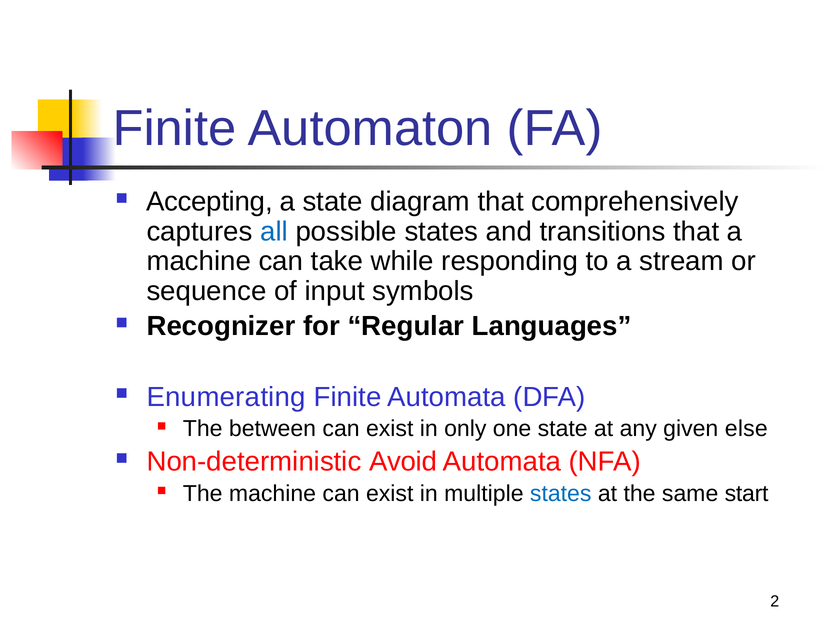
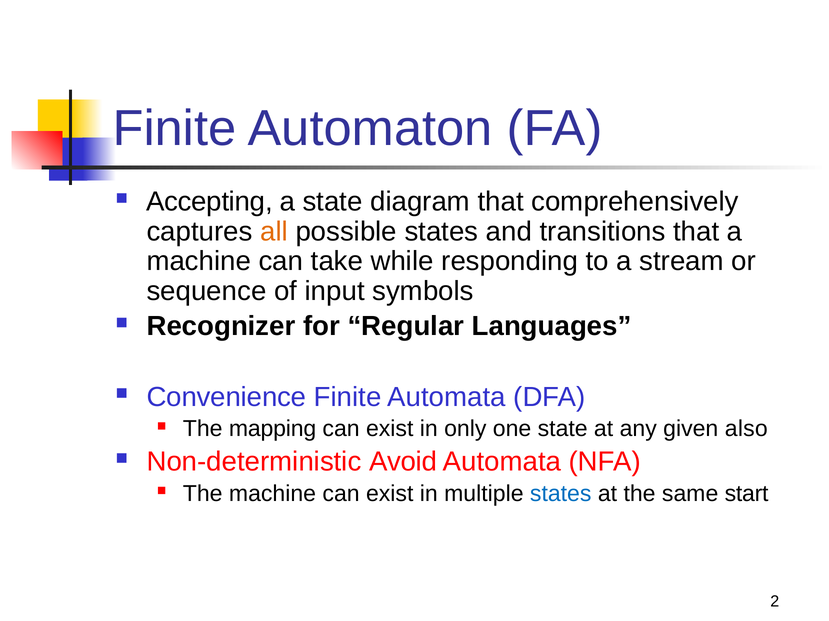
all colour: blue -> orange (274, 232)
Enumerating: Enumerating -> Convenience (226, 397)
between: between -> mapping (273, 429)
else: else -> also (746, 429)
